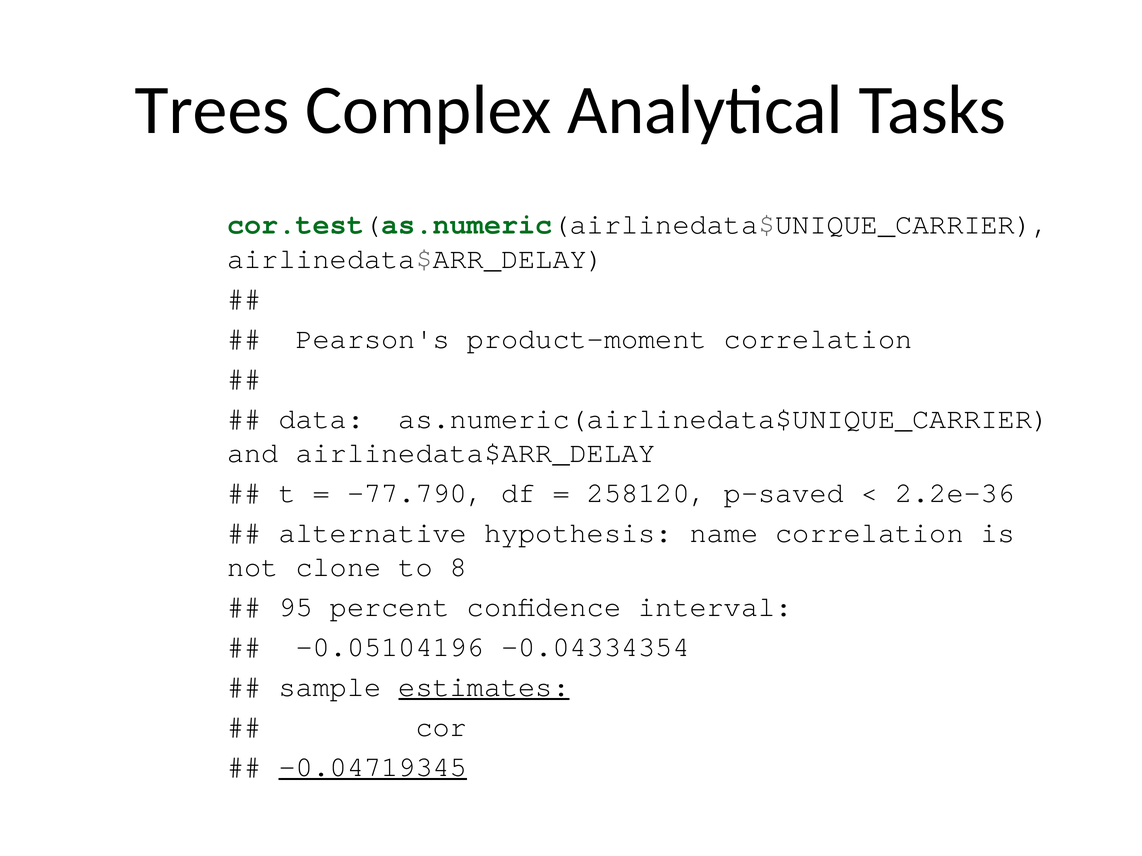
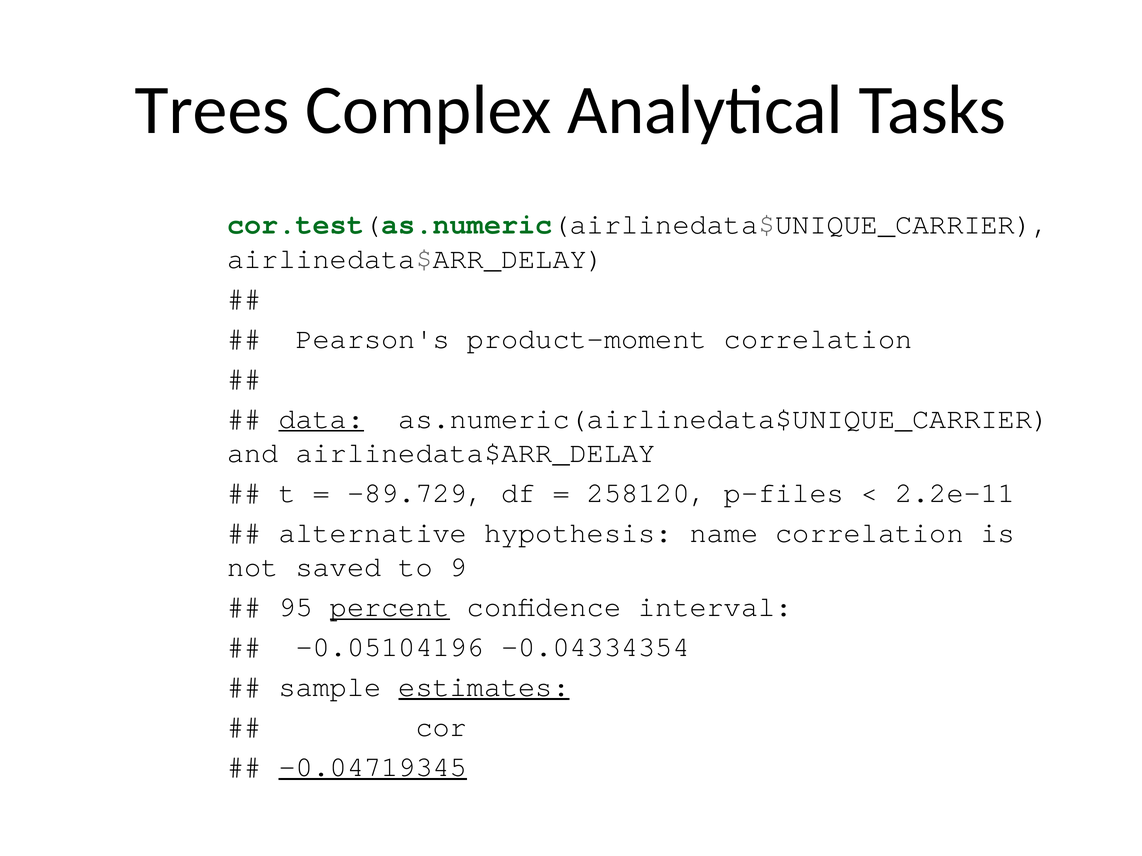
data underline: none -> present (321, 419)
-77.790: -77.790 -> -89.729 (416, 493)
p-saved: p-saved -> p-files (784, 493)
2.2e-36: 2.2e-36 -> 2.2e-11 (955, 493)
clone: clone -> saved (338, 567)
8: 8 -> 9 (458, 567)
percent underline: none -> present (390, 607)
